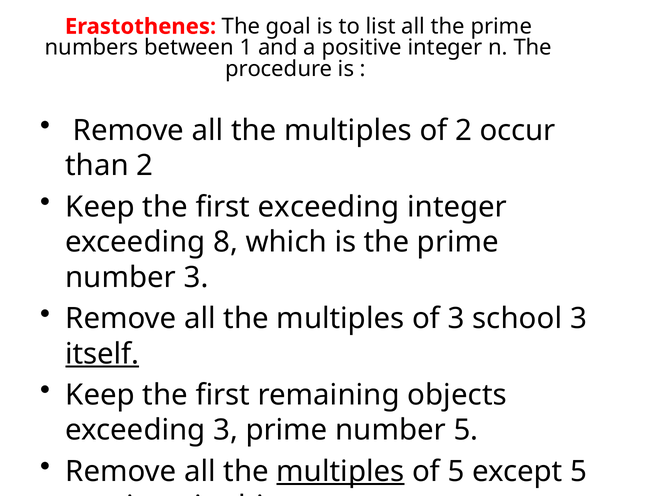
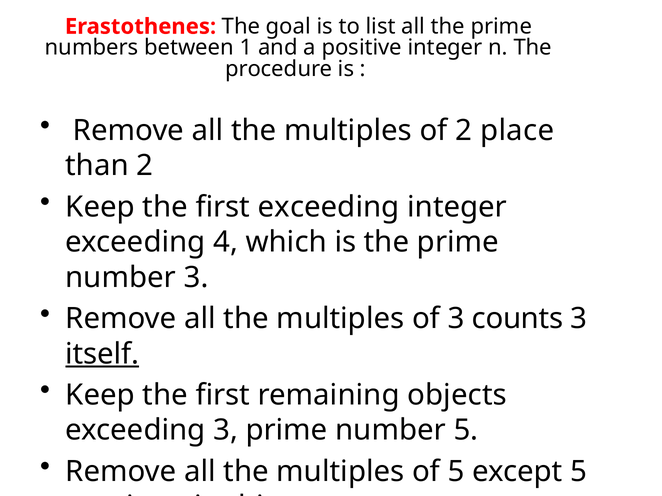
occur: occur -> place (517, 131)
8: 8 -> 4 (226, 242)
school: school -> counts (517, 319)
multiples underline: present -> none (340, 472)
